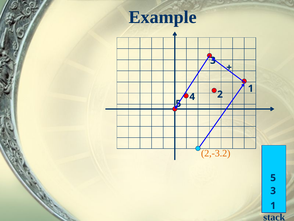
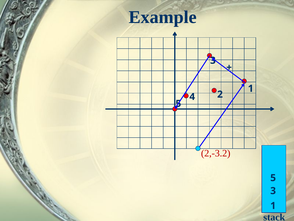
2,-3.2 colour: orange -> red (216, 153)
